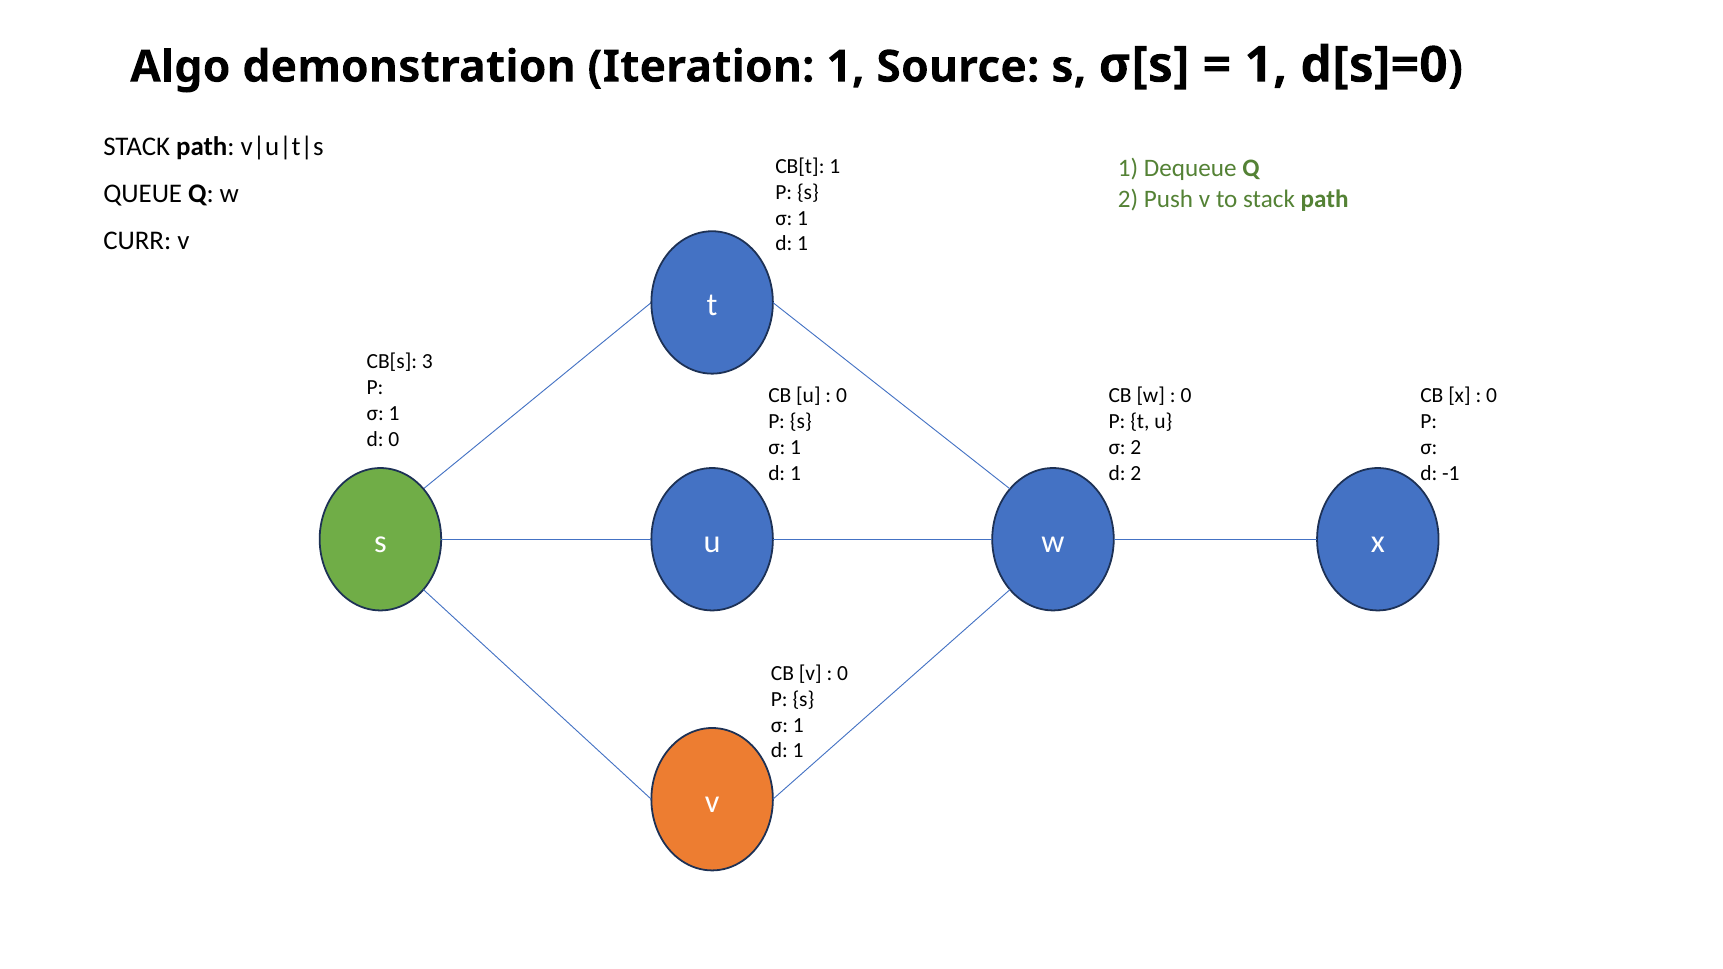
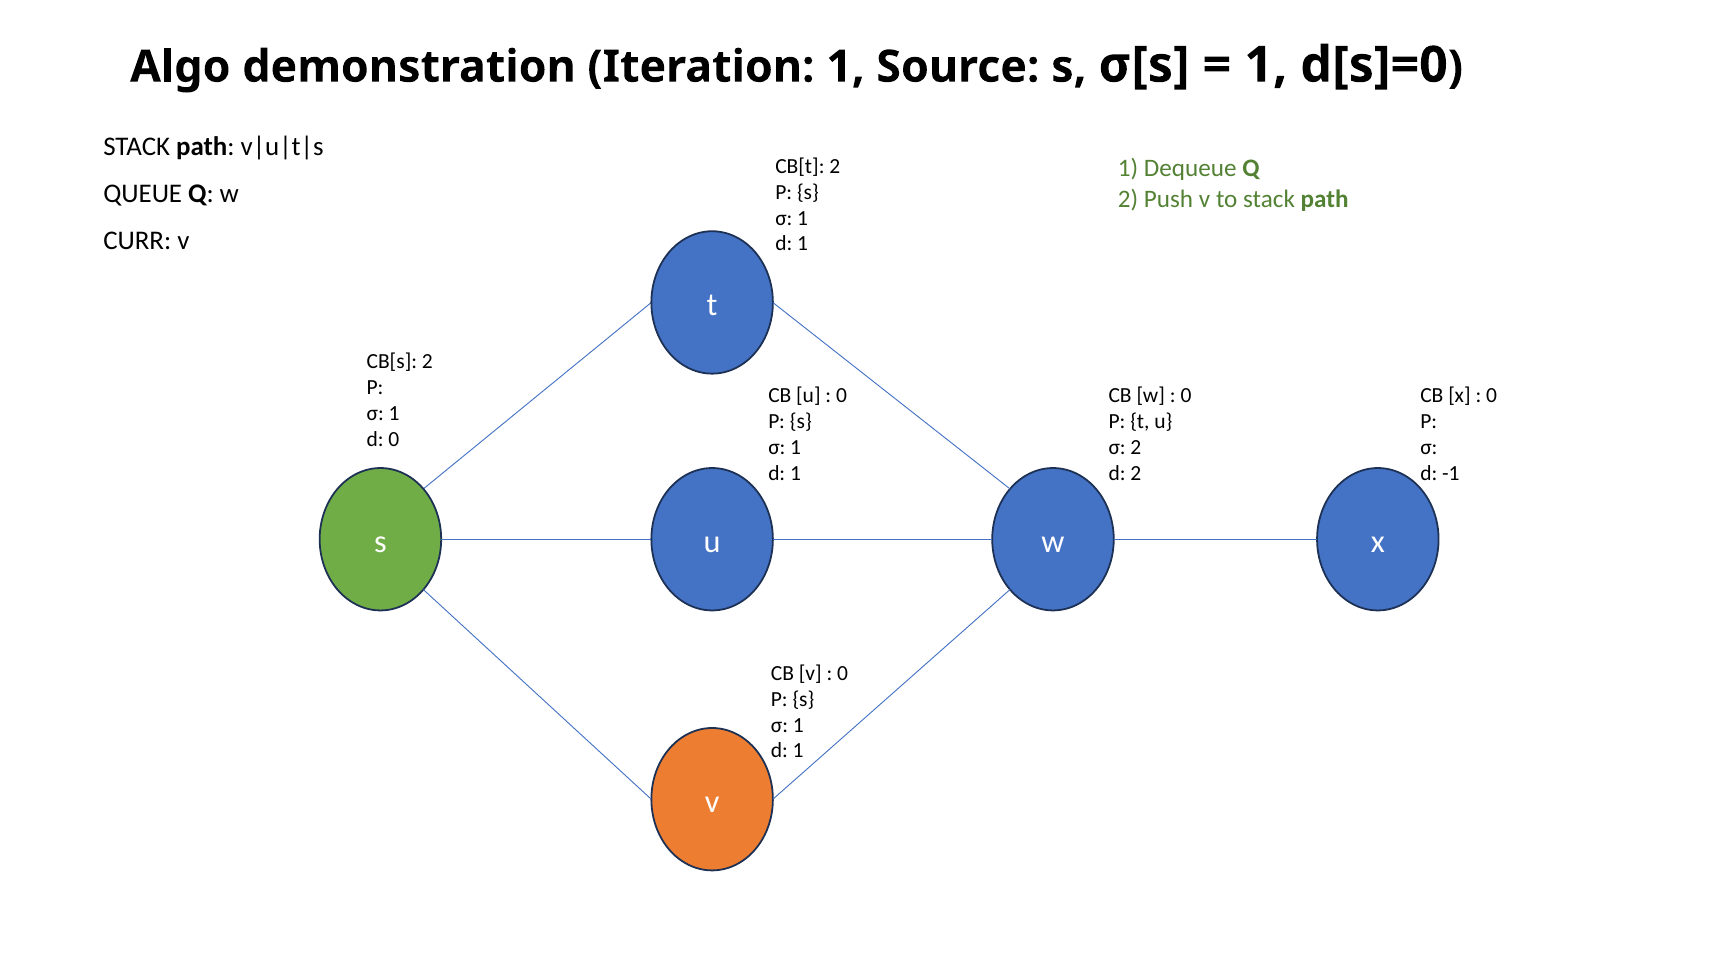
CB[t 1: 1 -> 2 (835, 166)
CB[s 3: 3 -> 2 (427, 362)
